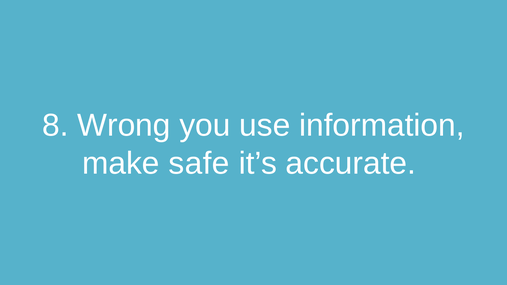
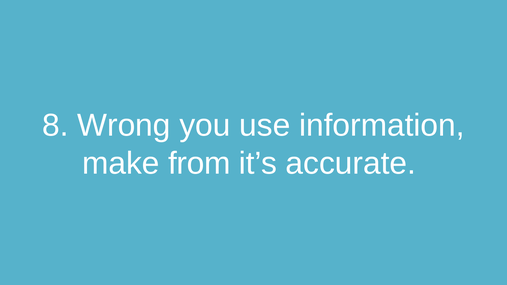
safe: safe -> from (199, 163)
